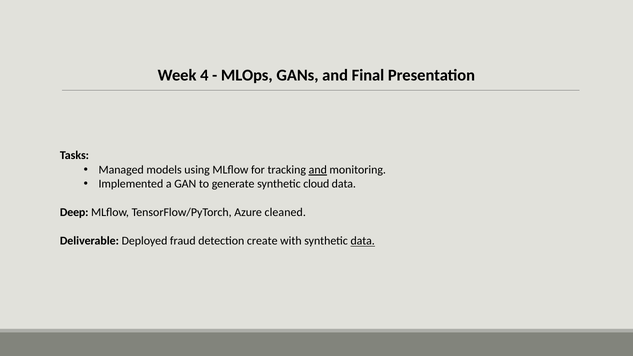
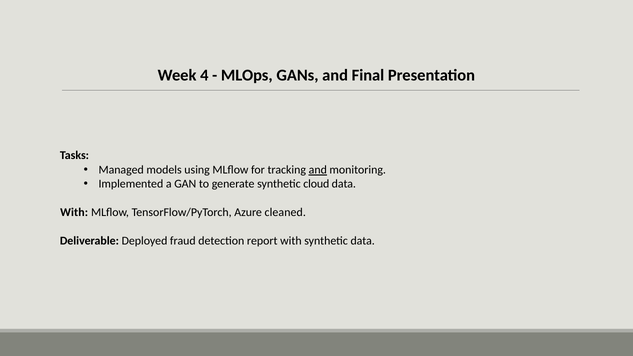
Deep: Deep -> With (74, 213)
create: create -> report (262, 241)
data underline: present -> none (363, 241)
